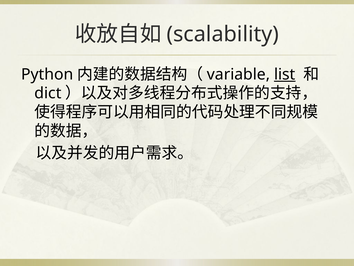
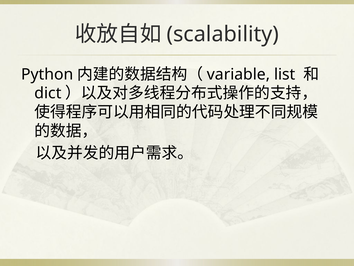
list underline: present -> none (285, 74)
